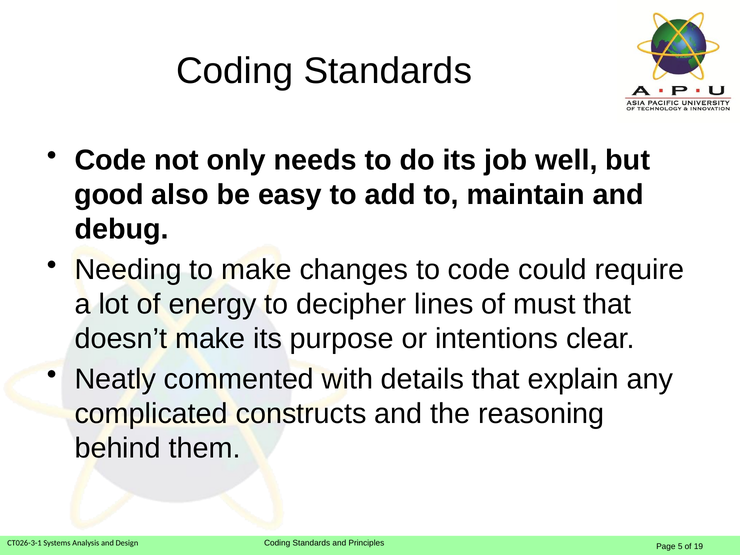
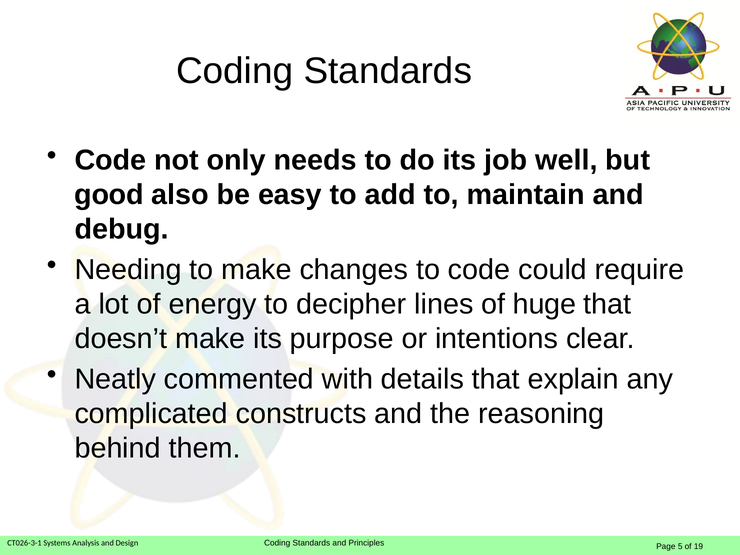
must: must -> huge (545, 304)
